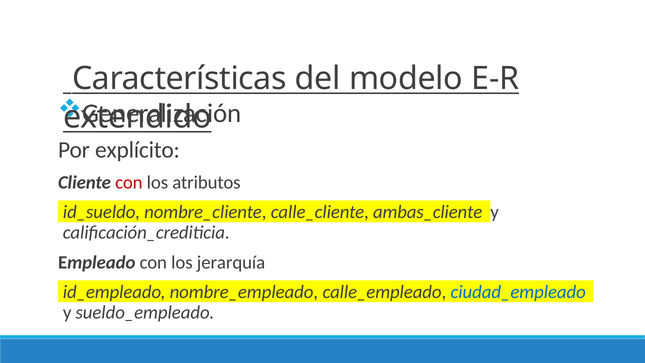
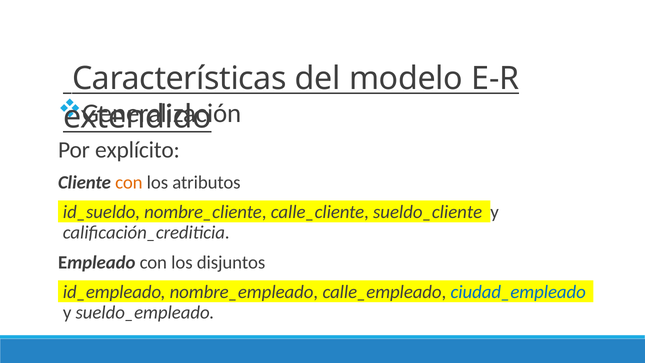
con colour: red -> orange (129, 183)
ambas_cliente: ambas_cliente -> sueldo_cliente (428, 212)
jerarquía: jerarquía -> disjuntos (231, 262)
